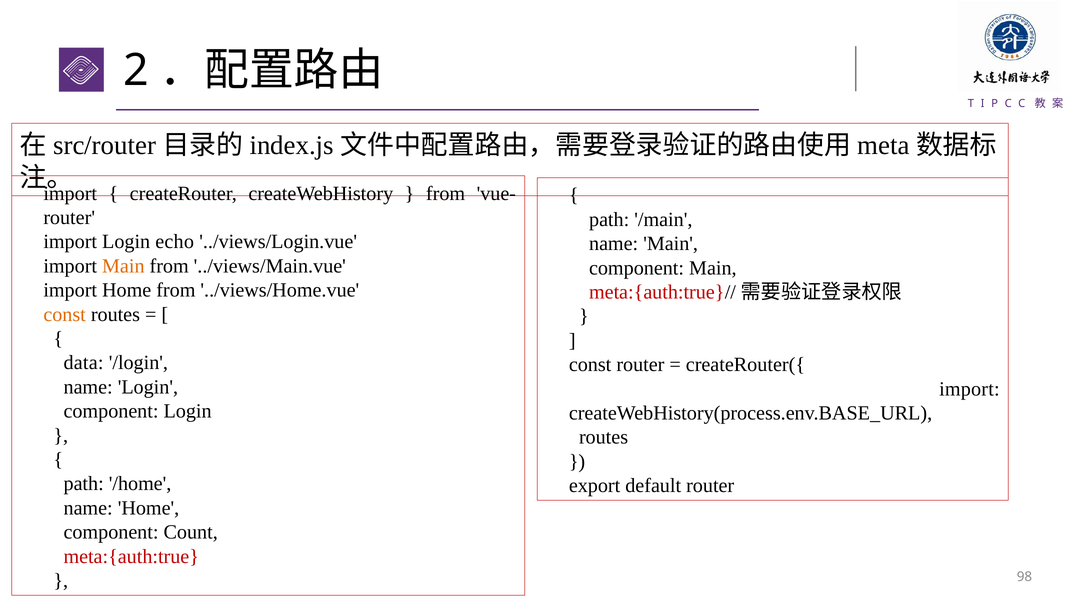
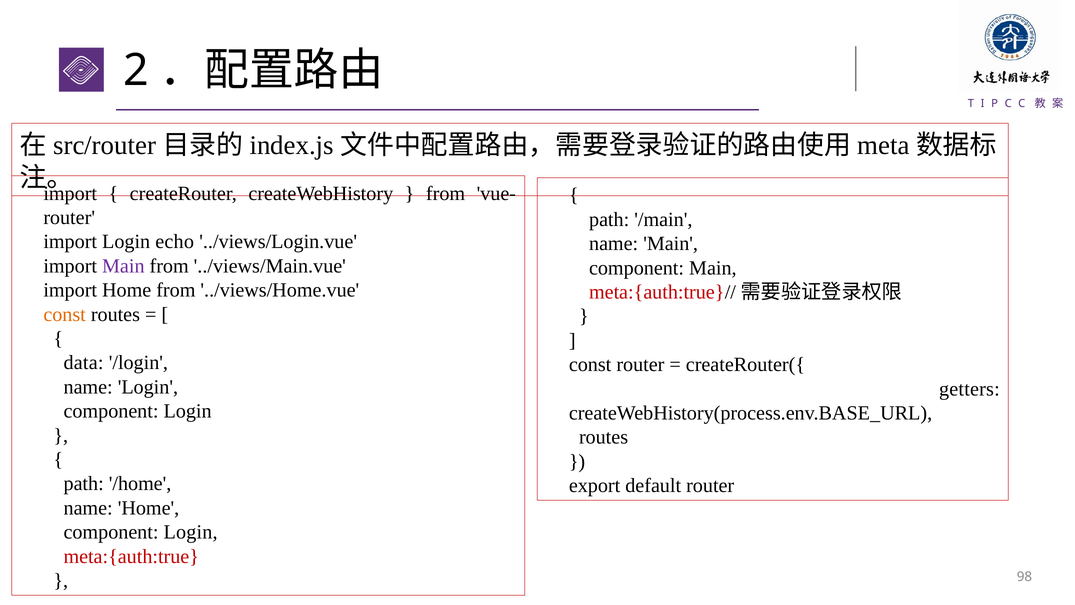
Main colour: orange -> purple (123, 266)
import: import -> getters (969, 389)
Count: Count -> Login (191, 532)
